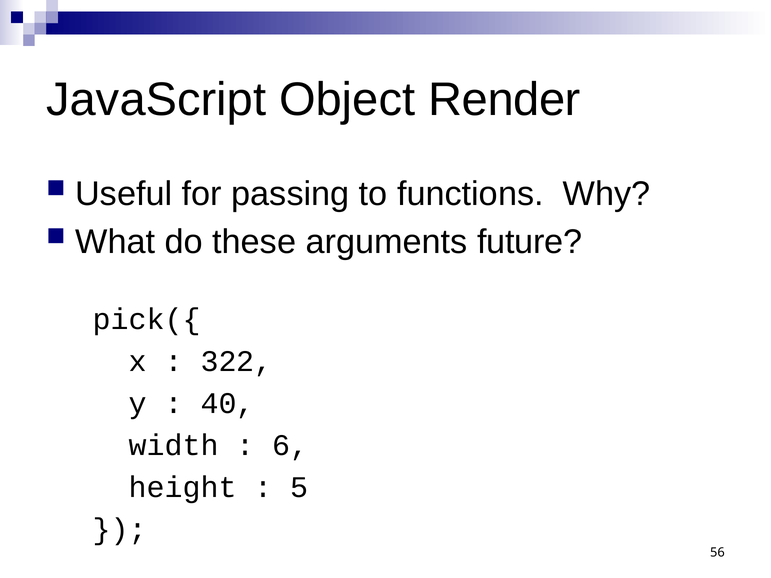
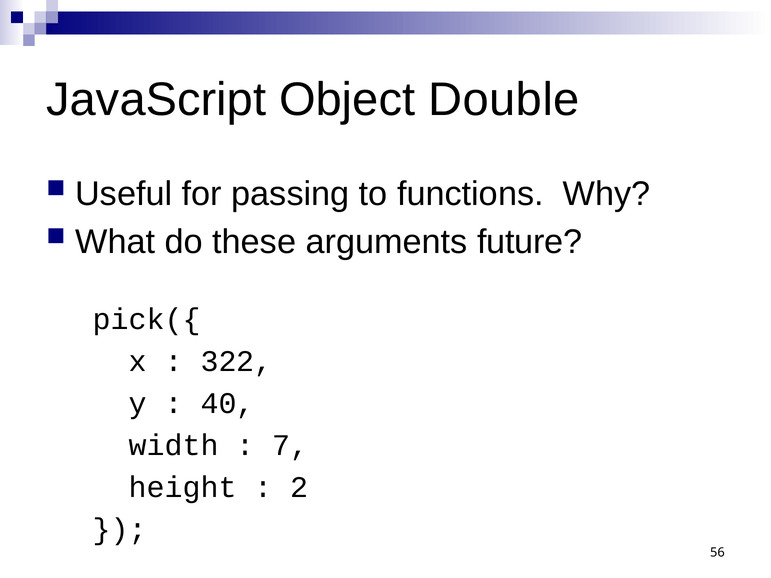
Render: Render -> Double (504, 100)
6: 6 -> 7 (290, 445)
5: 5 -> 2 (299, 487)
